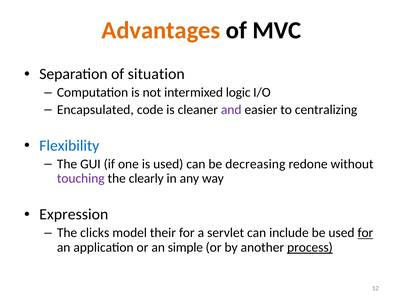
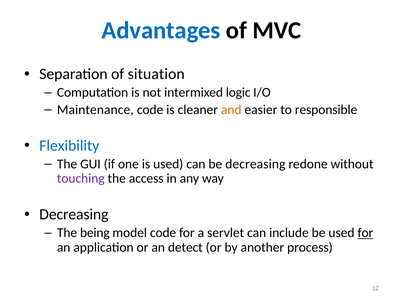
Advantages colour: orange -> blue (161, 30)
Encapsulated: Encapsulated -> Maintenance (95, 110)
and colour: purple -> orange (231, 110)
centralizing: centralizing -> responsible (326, 110)
clearly: clearly -> access (146, 179)
Expression: Expression -> Decreasing (74, 215)
clicks: clicks -> being (95, 233)
model their: their -> code (163, 233)
simple: simple -> detect (185, 248)
process underline: present -> none (310, 248)
